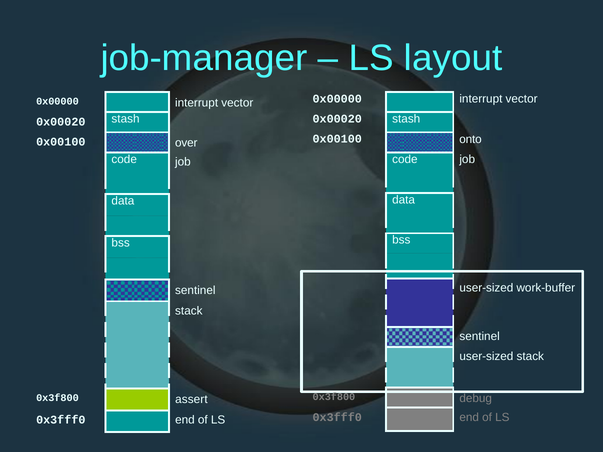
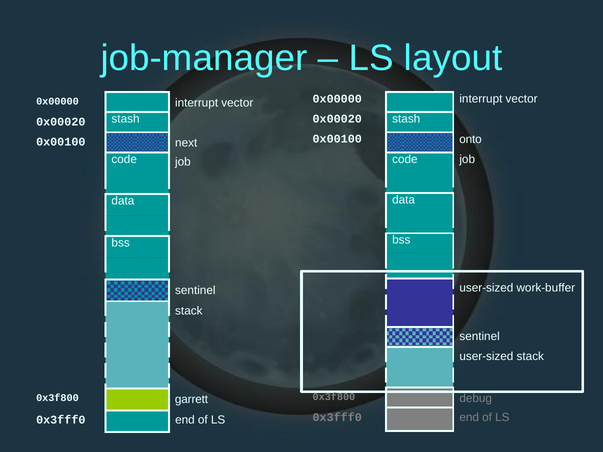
over: over -> next (186, 143)
assert: assert -> garrett (192, 400)
